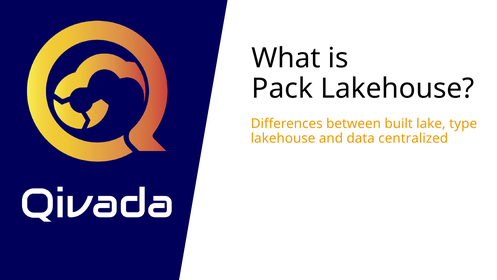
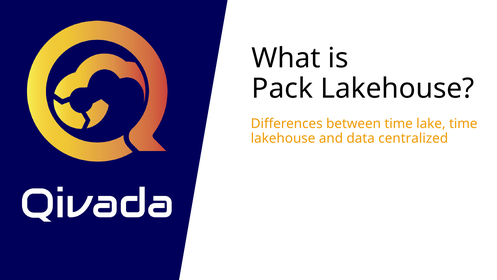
between built: built -> time (399, 124)
lake type: type -> time (463, 124)
